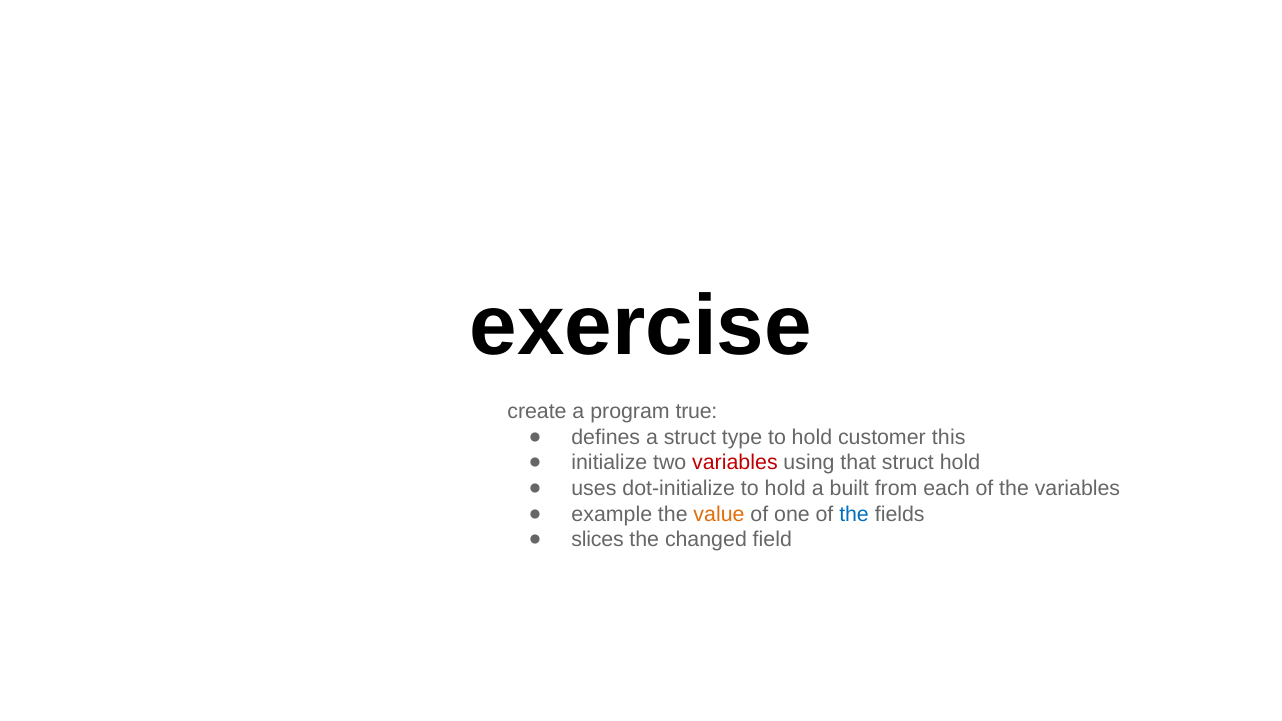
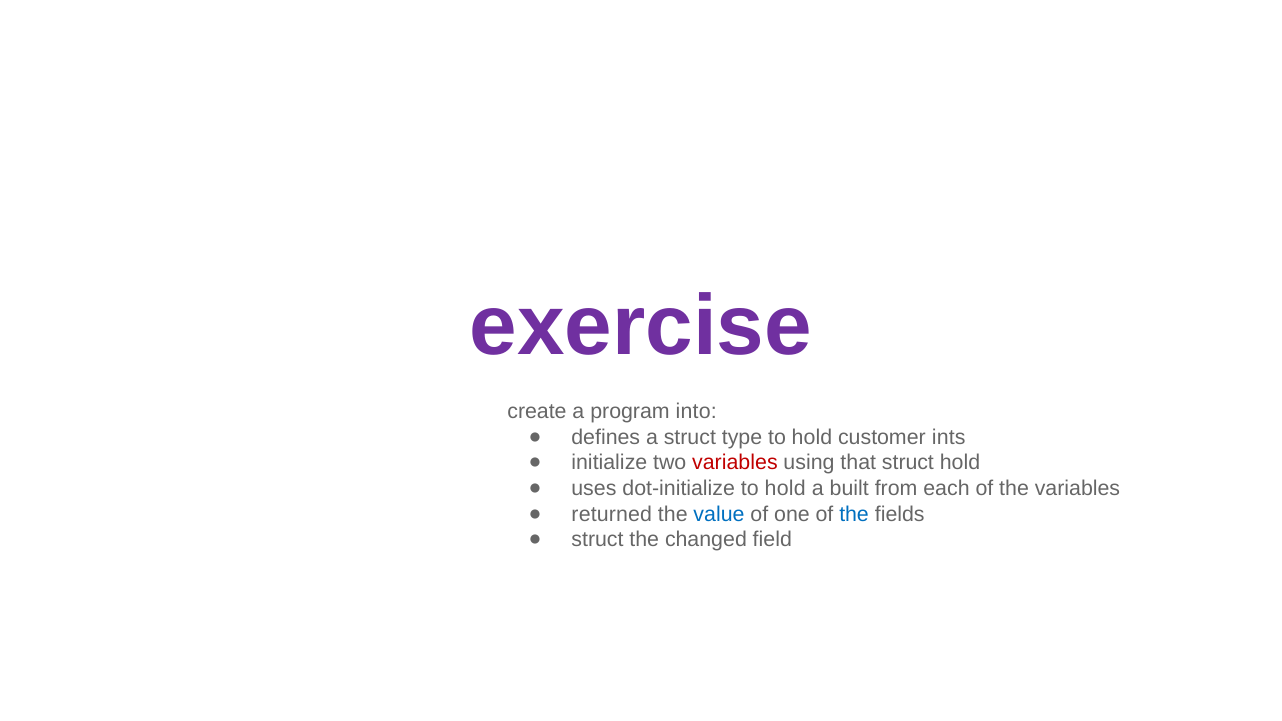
exercise colour: black -> purple (641, 326)
true: true -> into (696, 412)
this: this -> ints (949, 437)
example: example -> returned (612, 514)
value colour: orange -> blue (719, 514)
slices: slices -> struct (598, 540)
